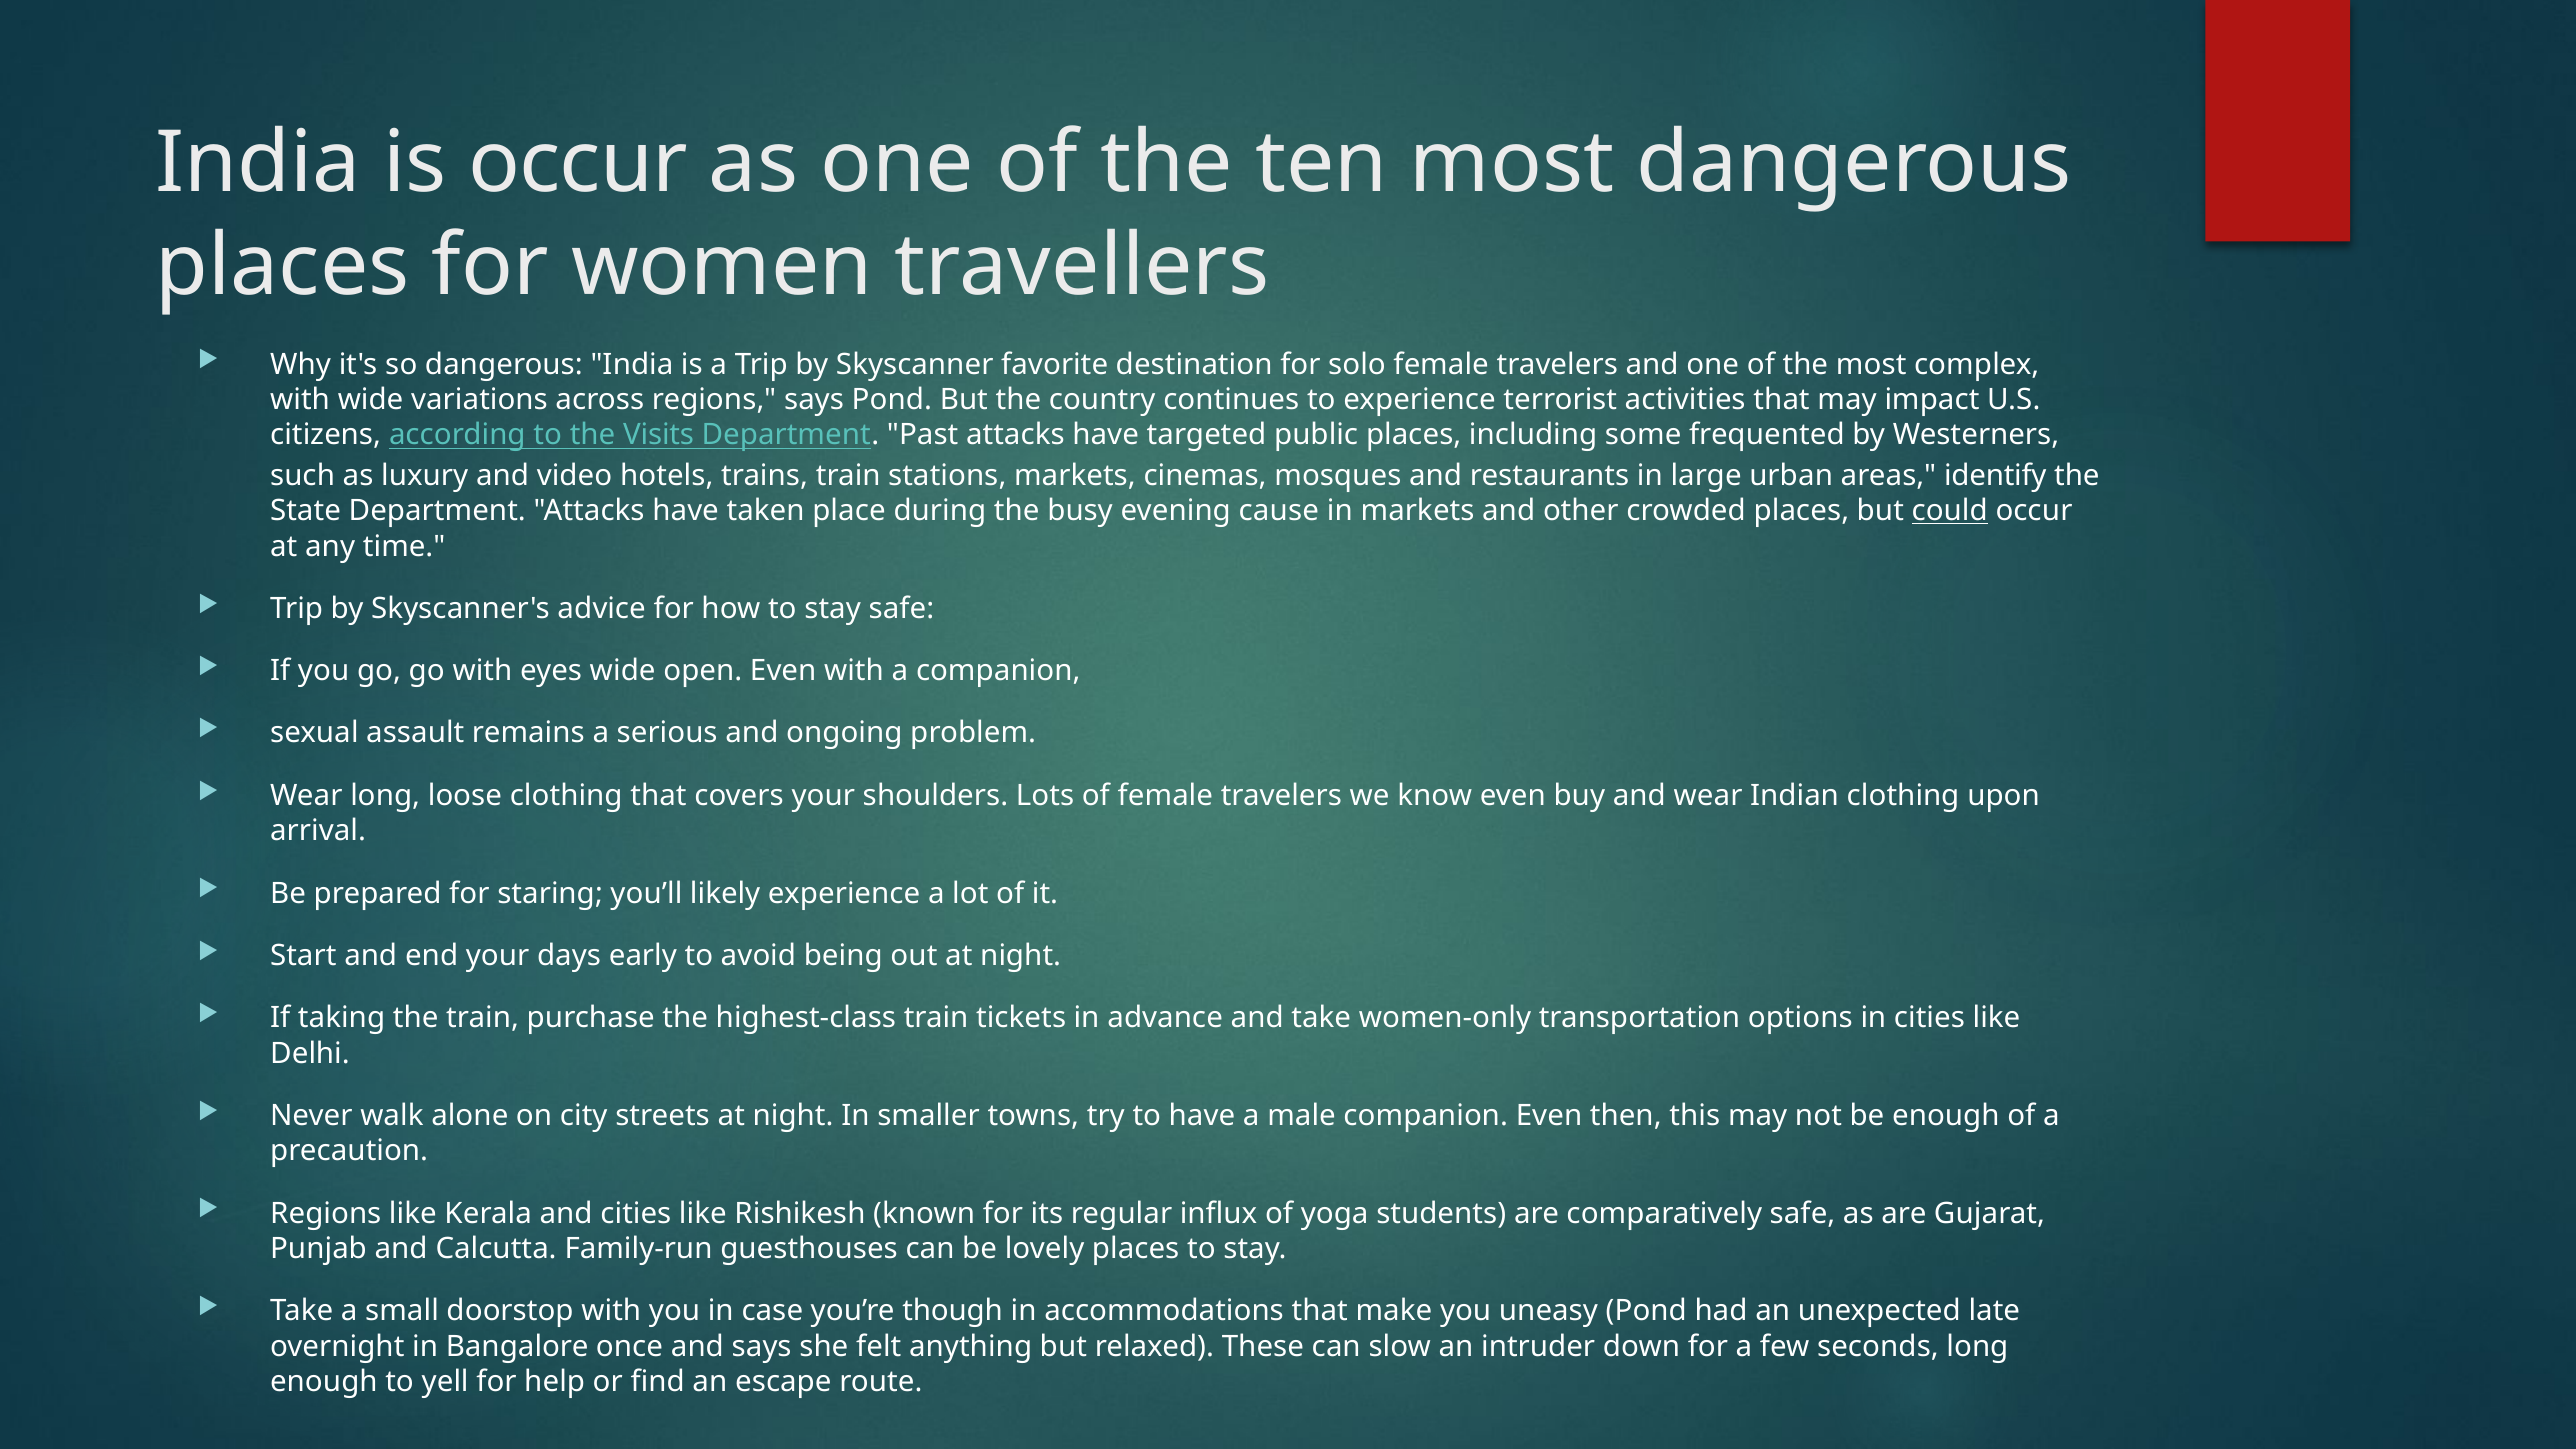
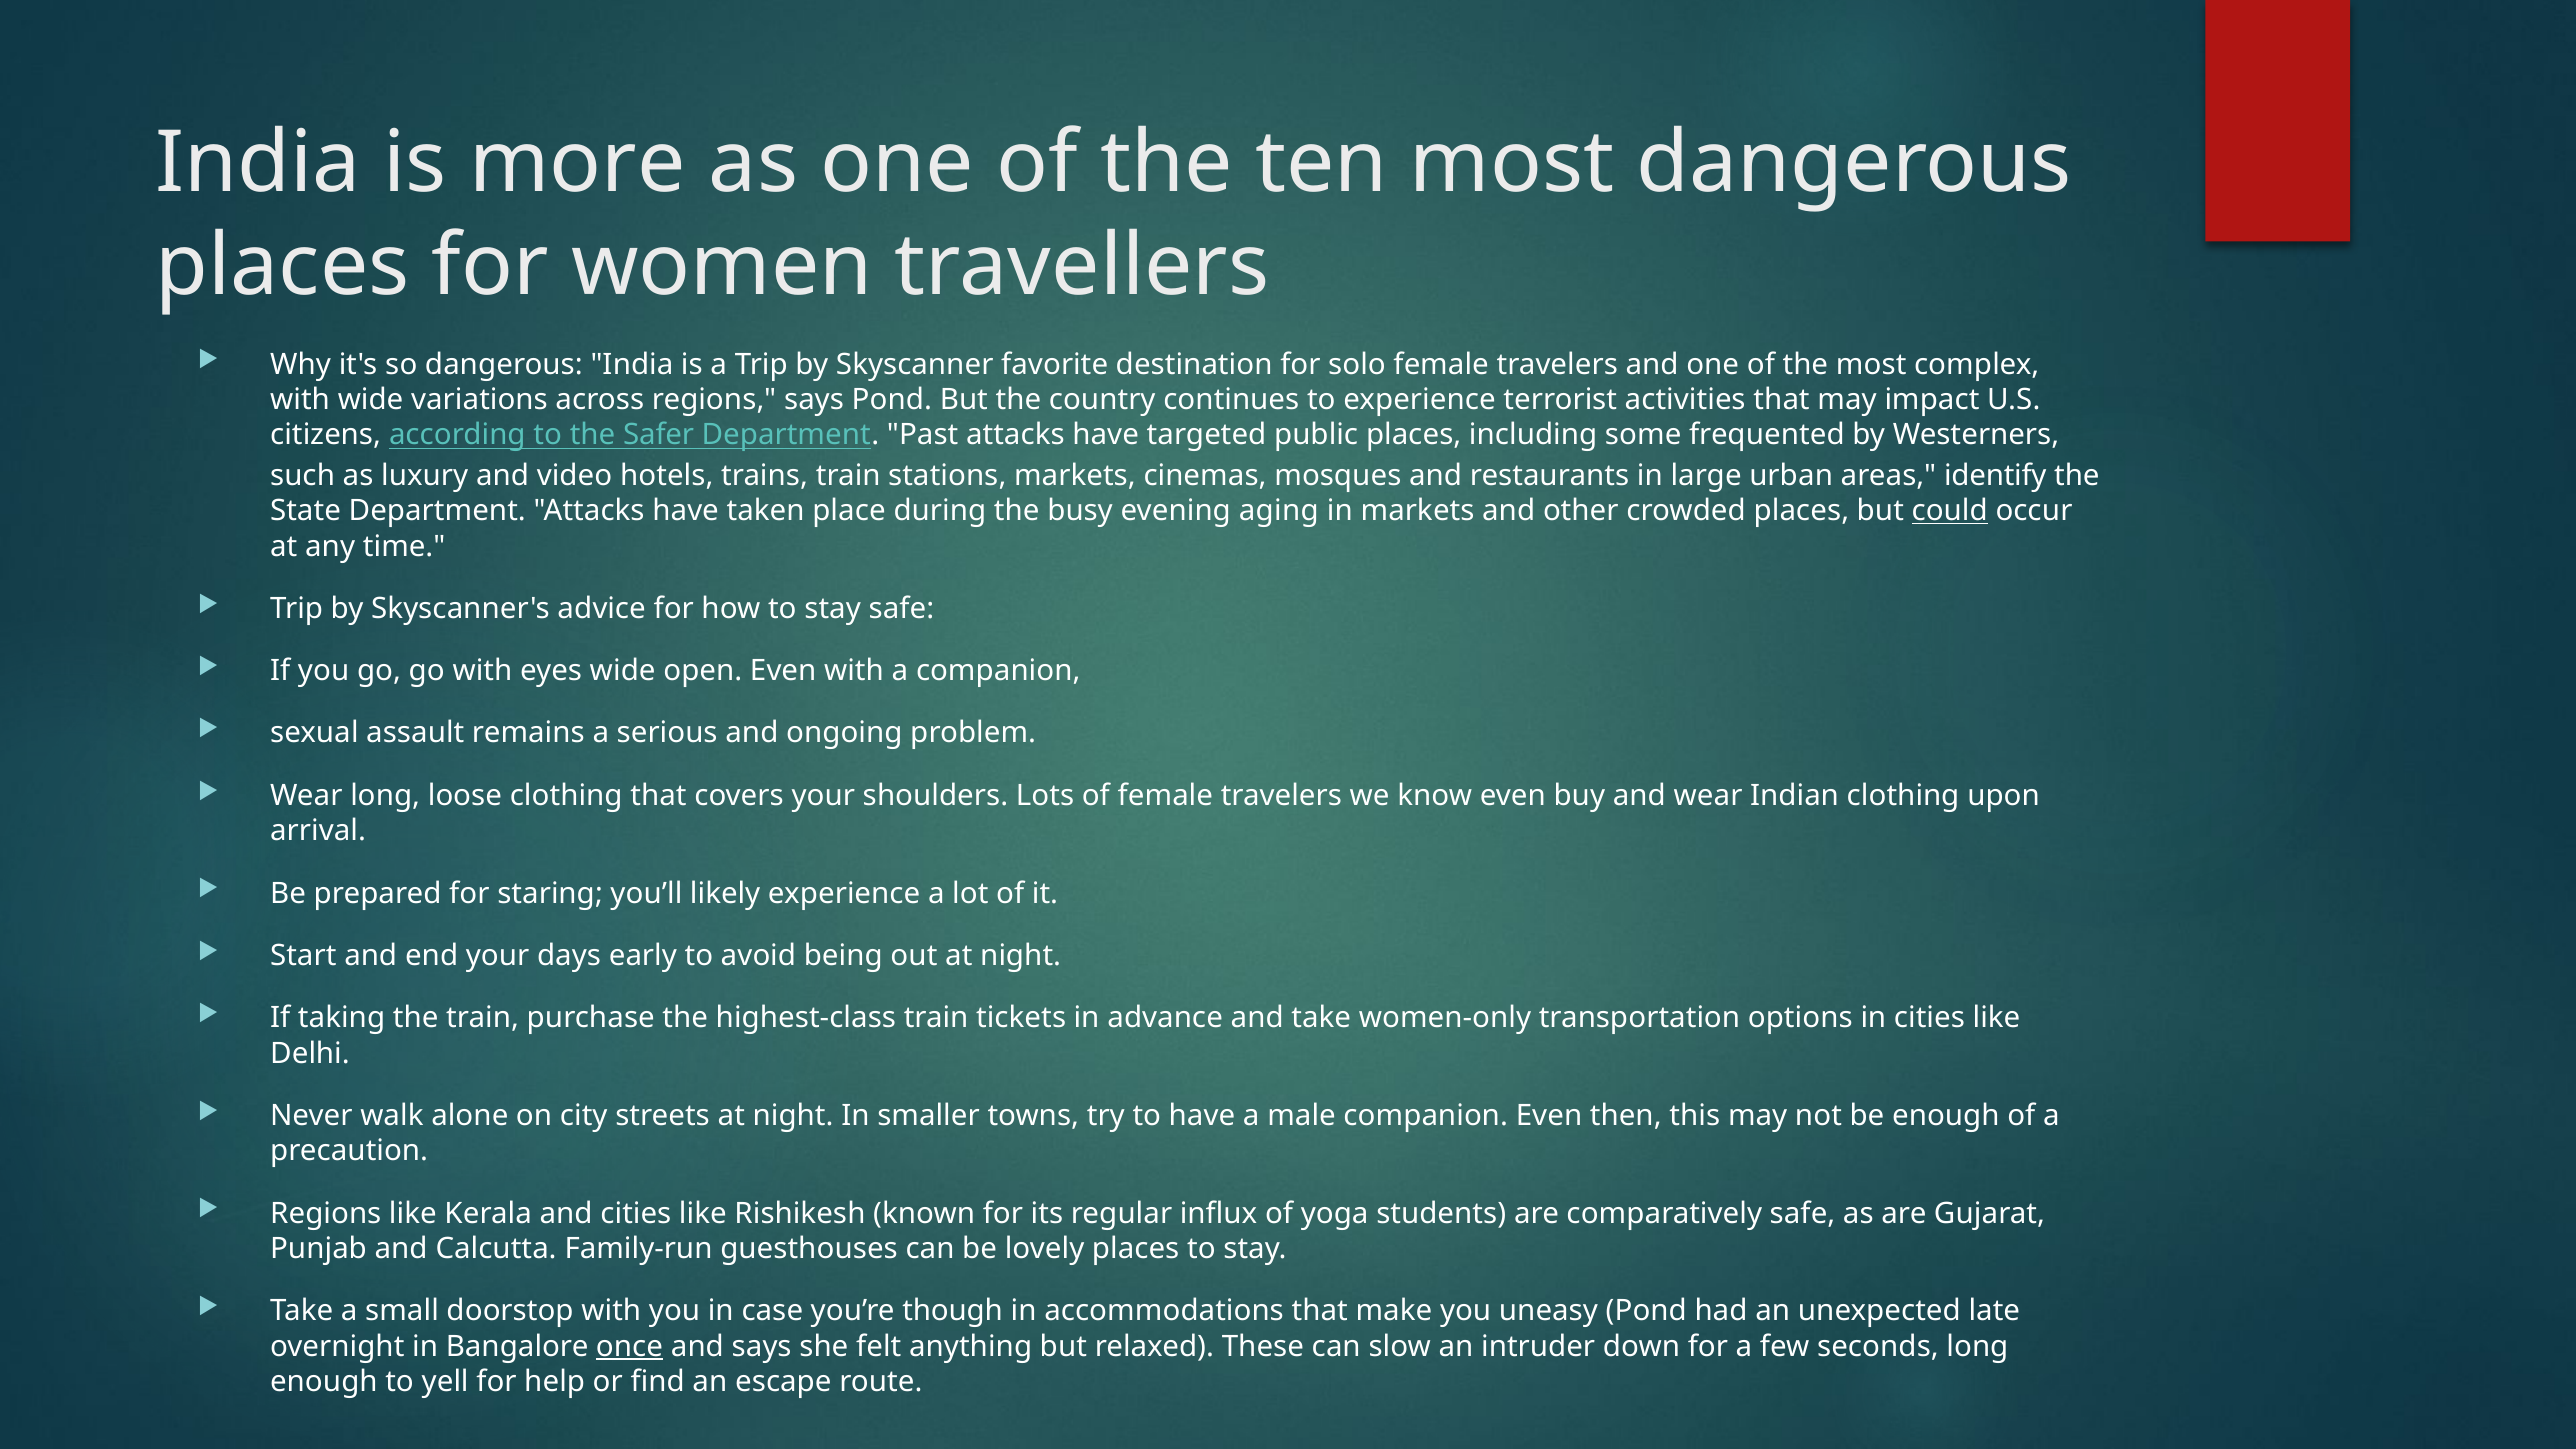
is occur: occur -> more (578, 163)
Visits: Visits -> Safer (659, 435)
cause: cause -> aging (1279, 511)
once underline: none -> present (630, 1347)
